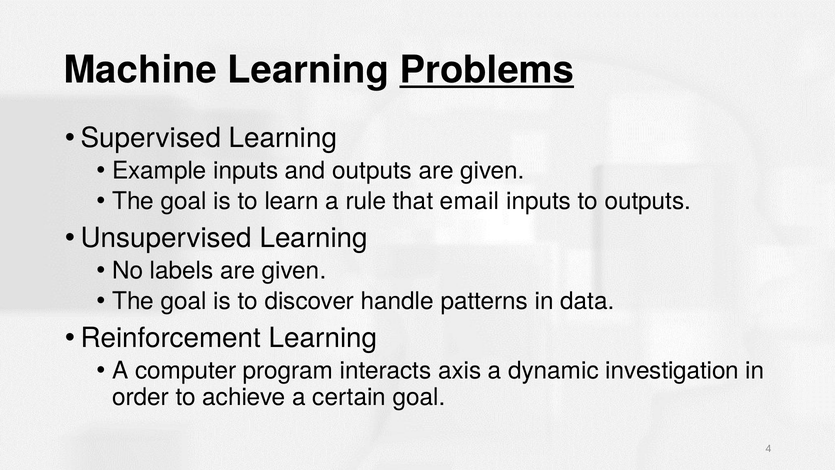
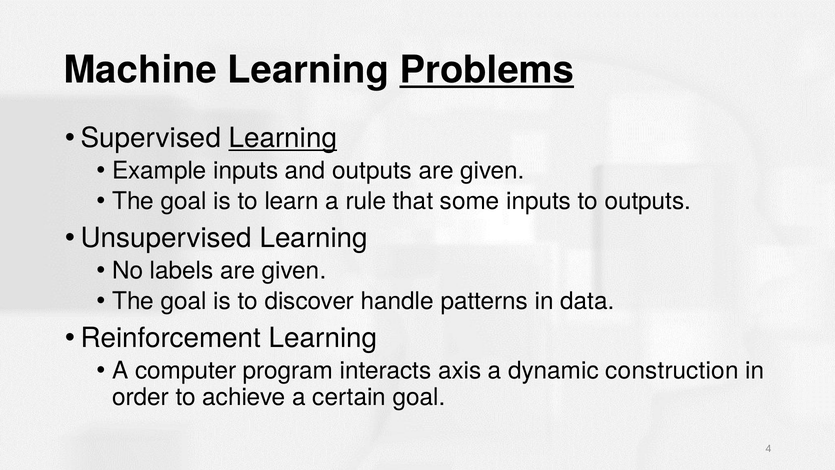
Learning underline: none -> present (283, 138)
email: email -> some (470, 201)
investigation: investigation -> construction (672, 370)
